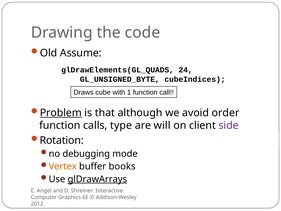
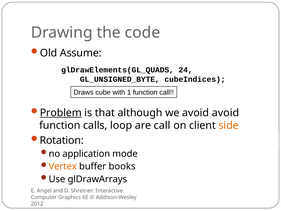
avoid order: order -> avoid (226, 113)
type: type -> loop (121, 125)
are will: will -> call (162, 125)
side colour: purple -> orange (229, 125)
debugging: debugging -> application (86, 154)
glDrawArrays underline: present -> none (97, 179)
